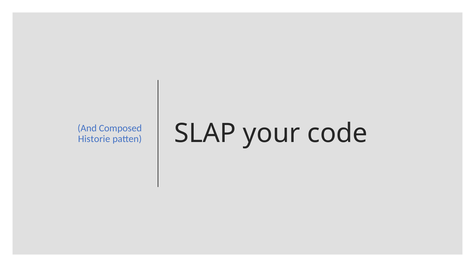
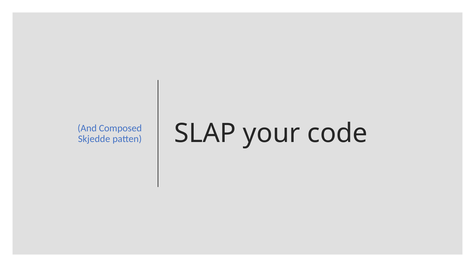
Historie: Historie -> Skjedde (94, 139)
